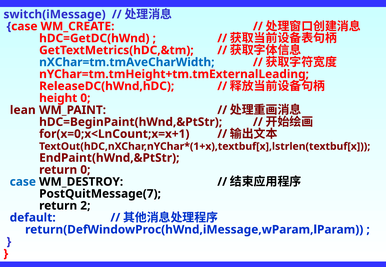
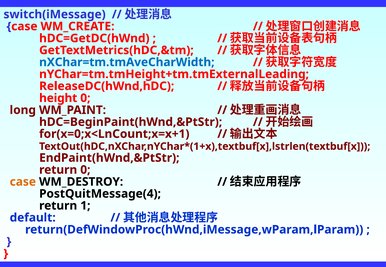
lean: lean -> long (23, 110)
case colour: blue -> orange (23, 182)
PostQuitMessage(7: PostQuitMessage(7 -> PostQuitMessage(4 (100, 194)
2: 2 -> 1 (85, 206)
